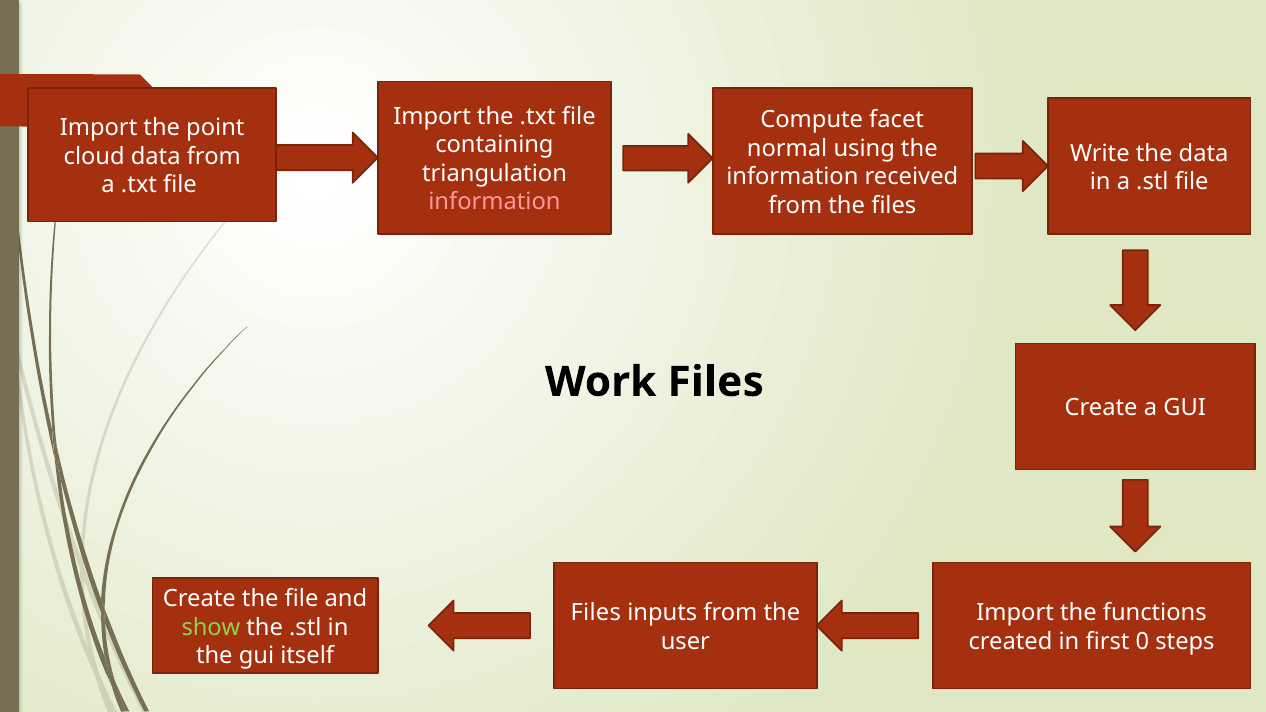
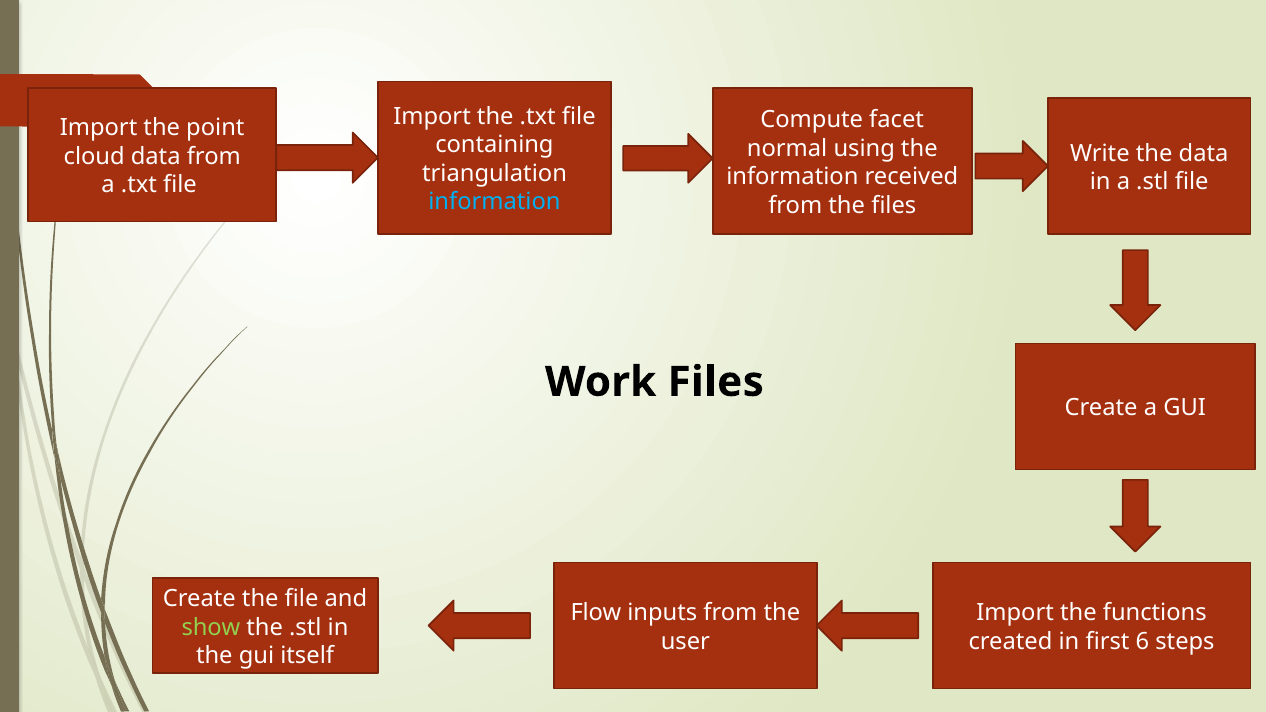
information colour: pink -> light blue (494, 202)
Files: Files -> Flow (596, 613)
0: 0 -> 6 (1143, 642)
